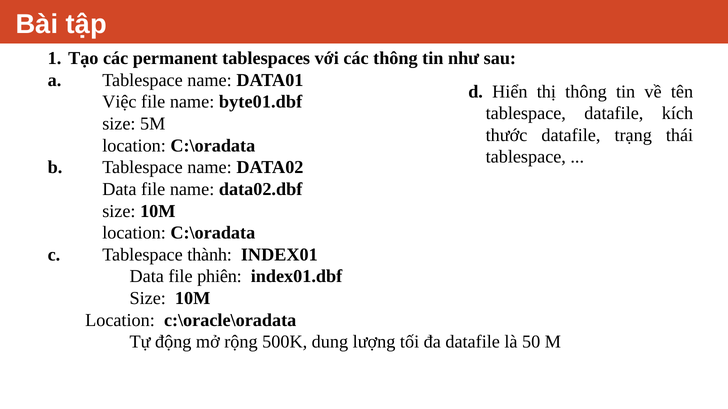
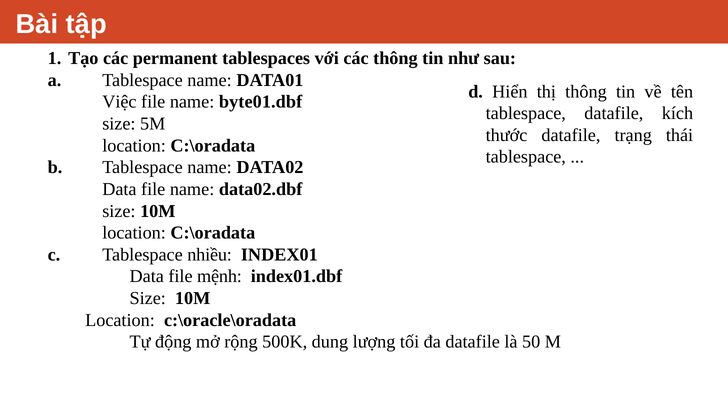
thành: thành -> nhiều (210, 255)
phiên: phiên -> mệnh (219, 277)
